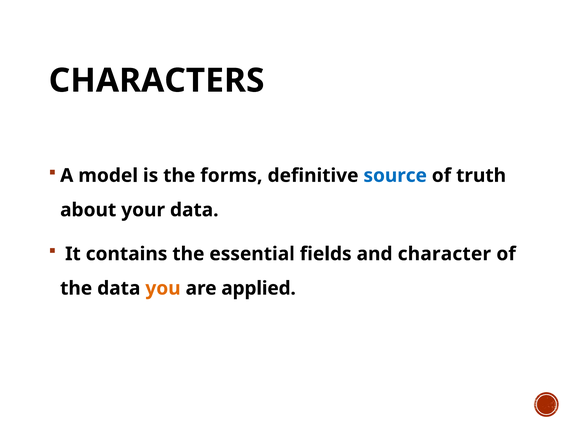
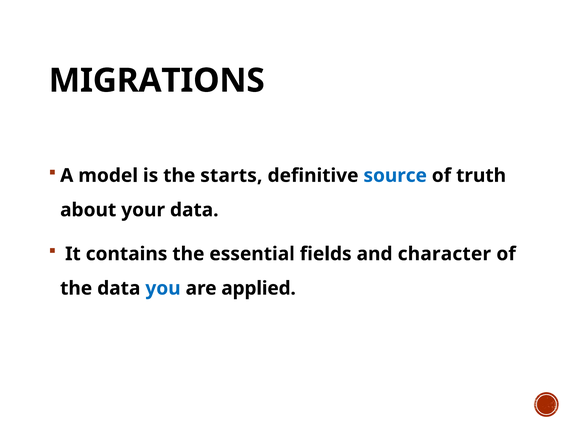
CHARACTERS: CHARACTERS -> MIGRATIONS (157, 81)
forms: forms -> starts (231, 175)
you colour: orange -> blue (163, 288)
